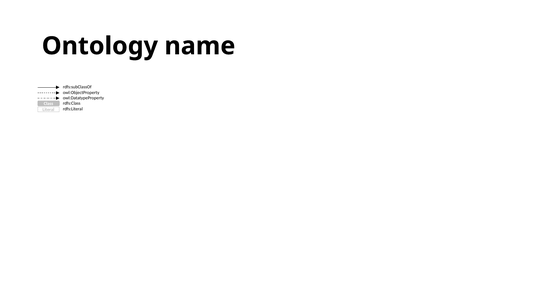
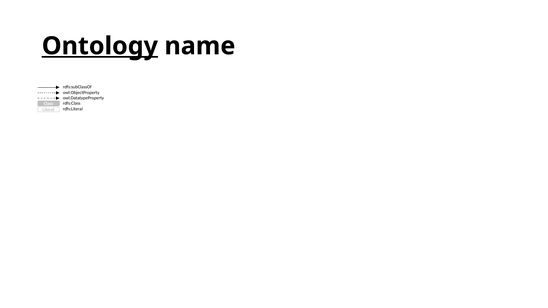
Ontology underline: none -> present (100, 46)
